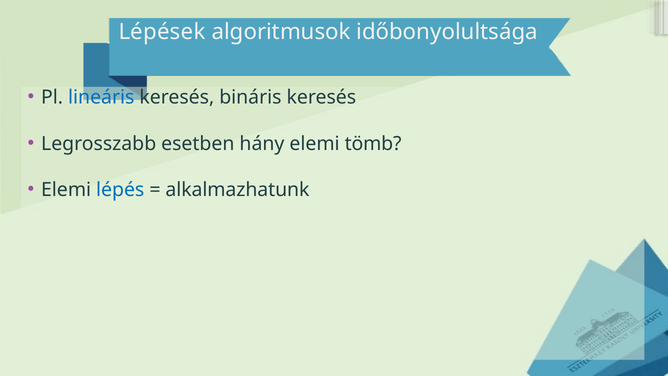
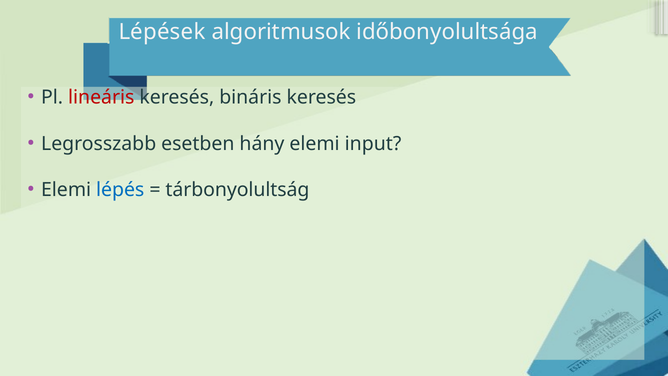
lineáris colour: blue -> red (101, 97)
tömb: tömb -> input (373, 143)
alkalmazhatunk: alkalmazhatunk -> tárbonyolultság (237, 190)
